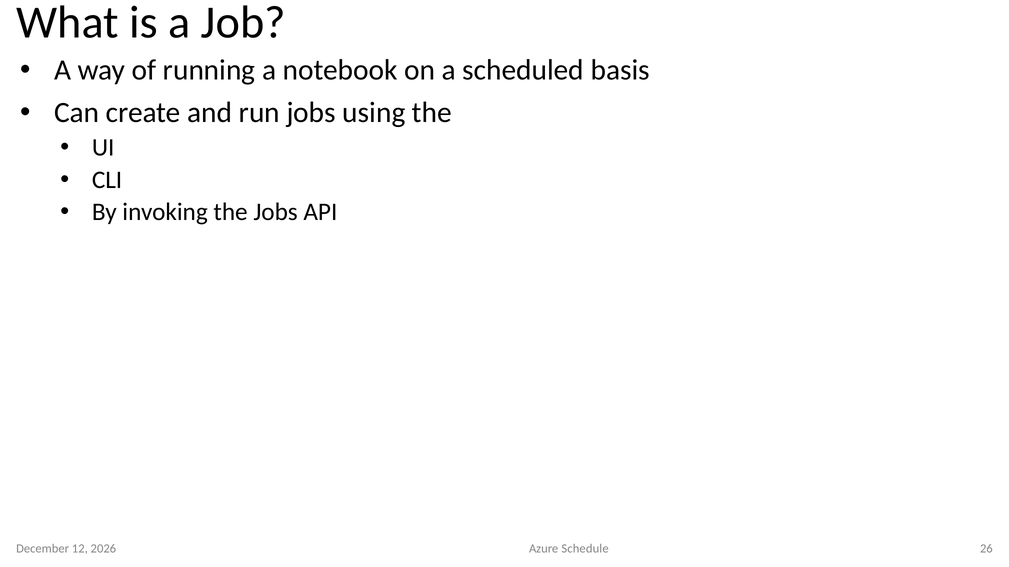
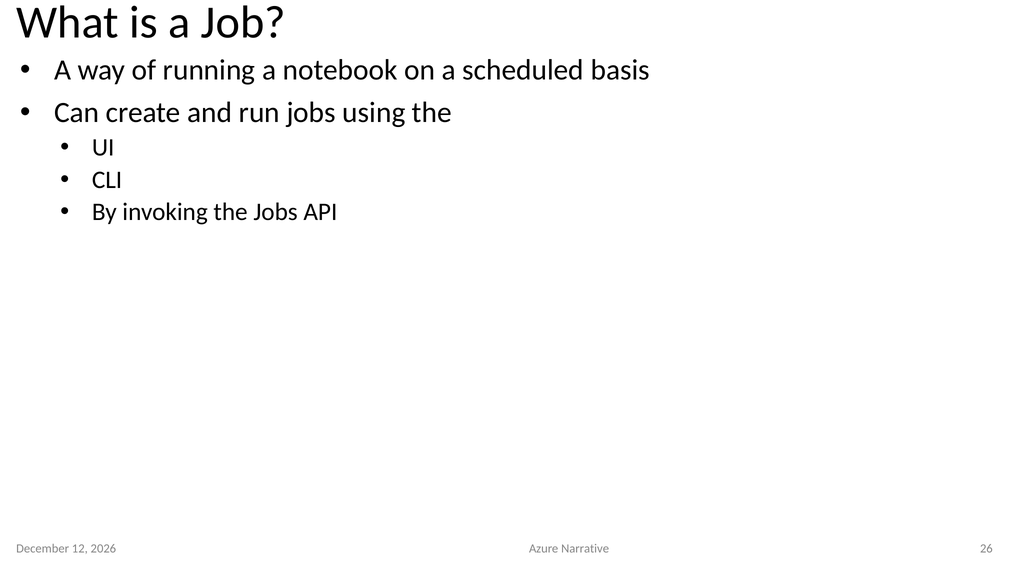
Schedule: Schedule -> Narrative (585, 549)
